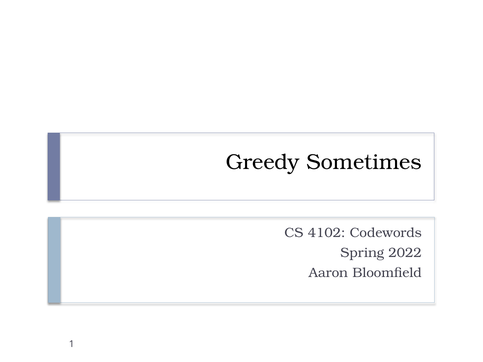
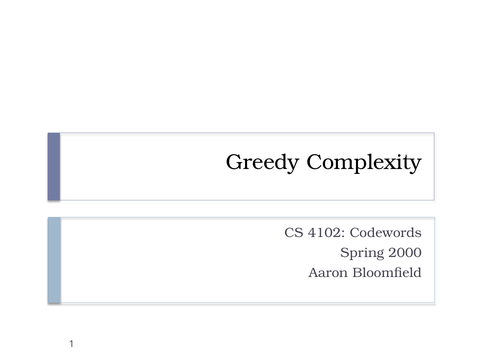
Sometimes: Sometimes -> Complexity (364, 162)
2022: 2022 -> 2000 (405, 253)
